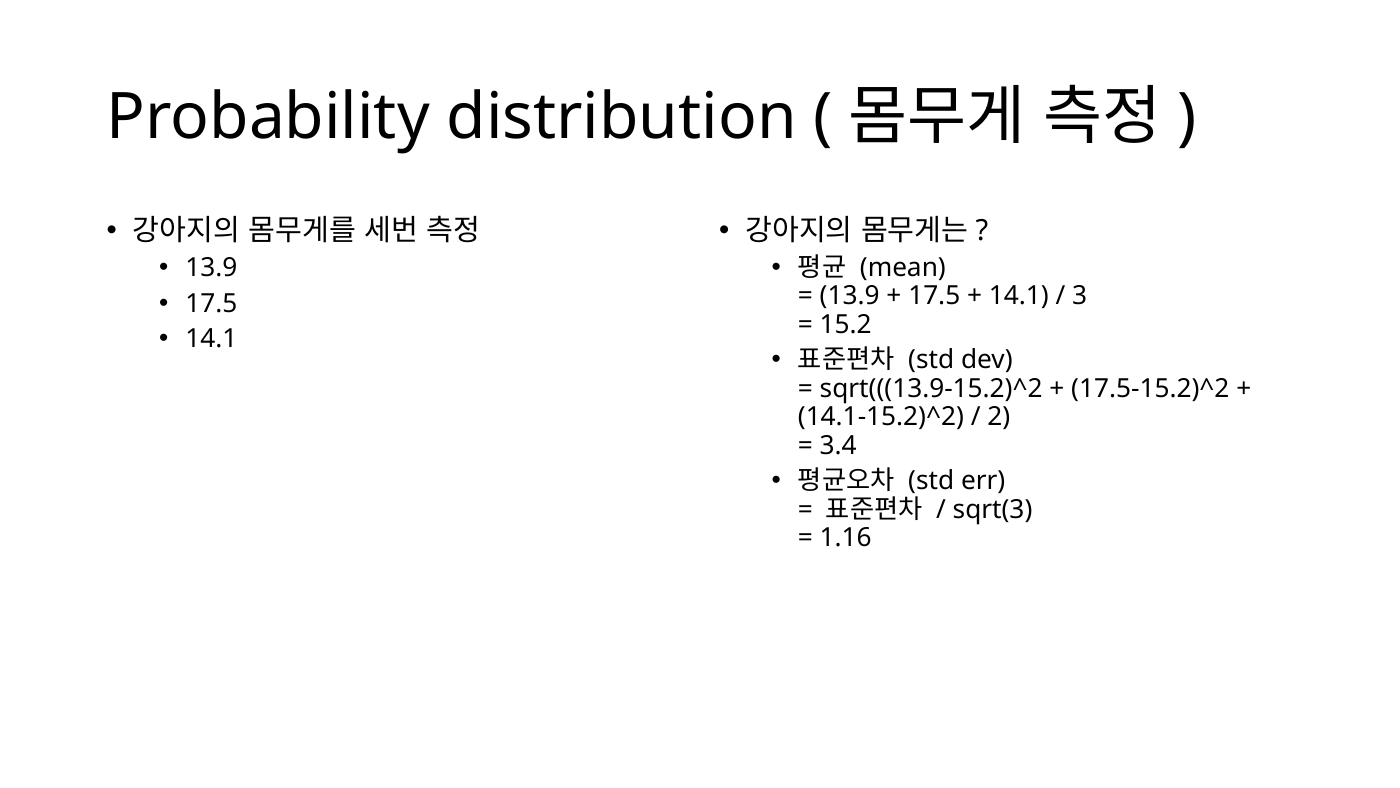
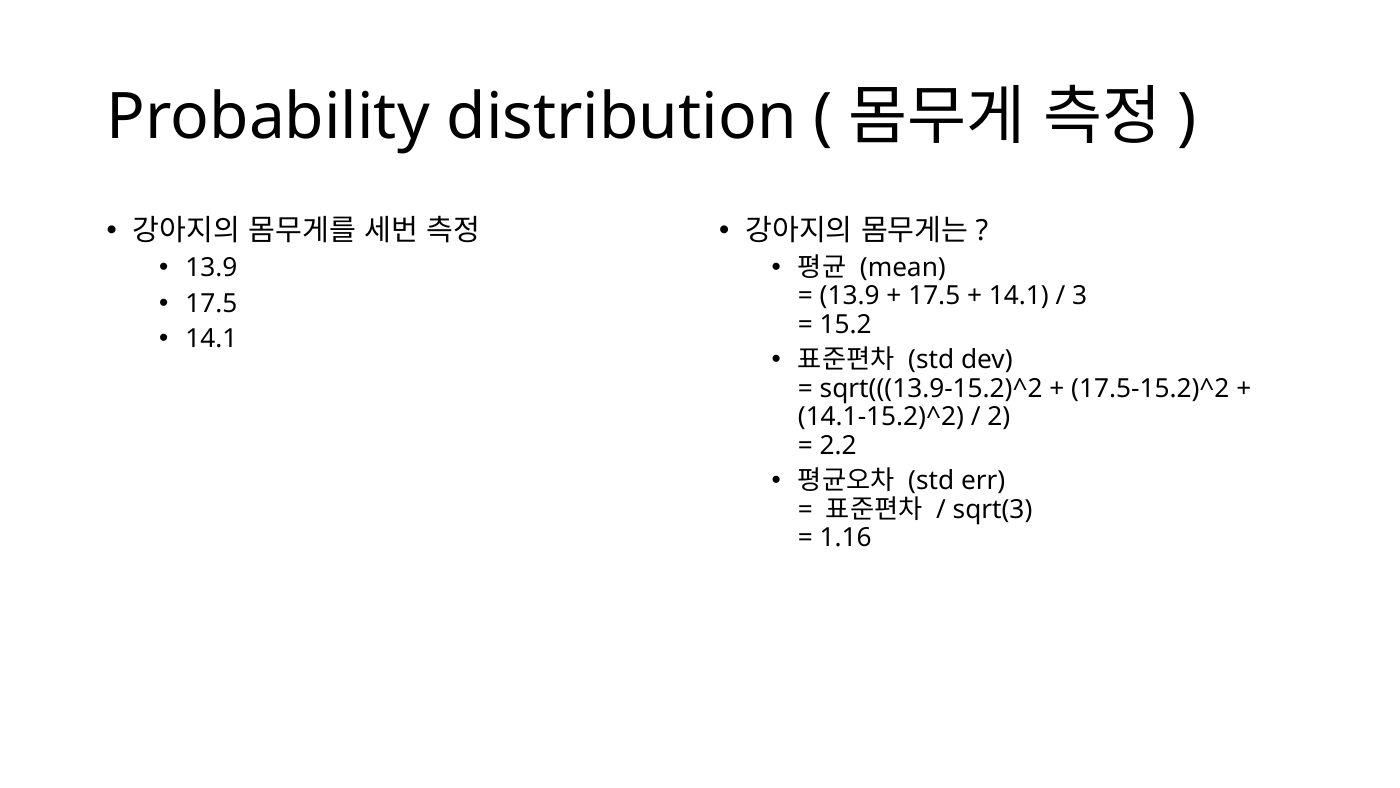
3.4: 3.4 -> 2.2 (838, 445)
